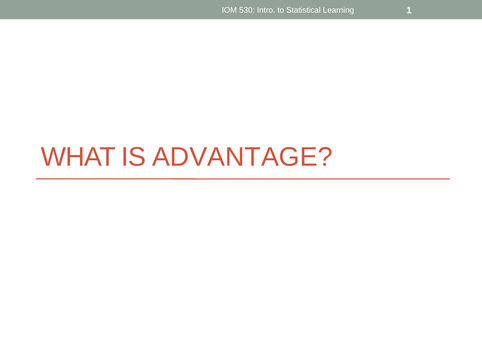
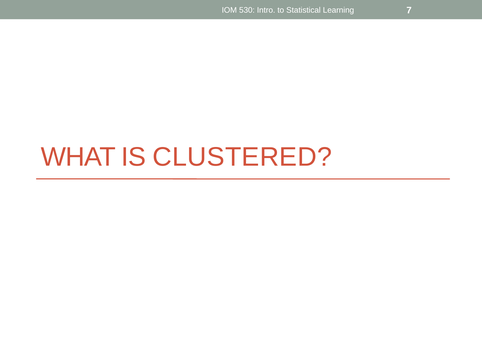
1: 1 -> 7 (409, 10)
ADVANTAGE: ADVANTAGE -> CLUSTERED (242, 157)
